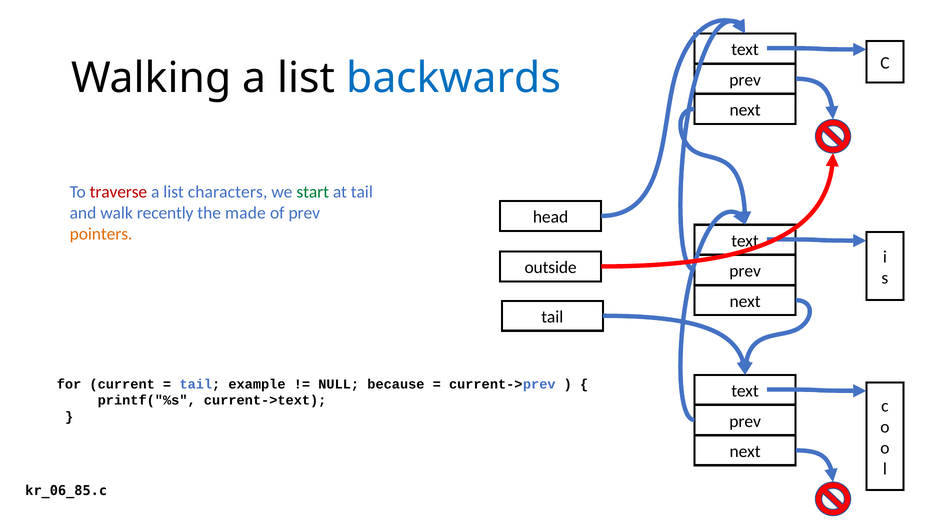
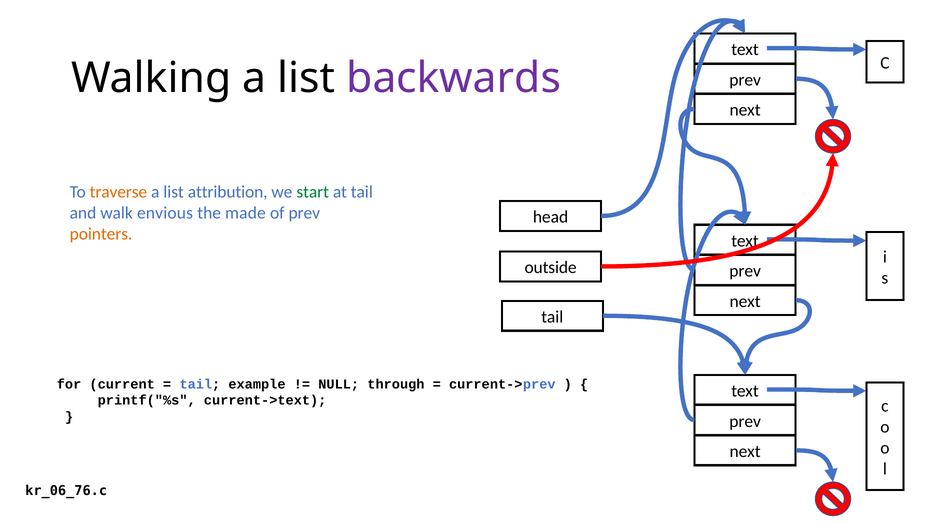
backwards colour: blue -> purple (454, 78)
traverse colour: red -> orange (118, 192)
characters: characters -> attribution (228, 192)
recently: recently -> envious (165, 213)
because: because -> through (396, 384)
kr_06_85.c: kr_06_85.c -> kr_06_76.c (66, 491)
